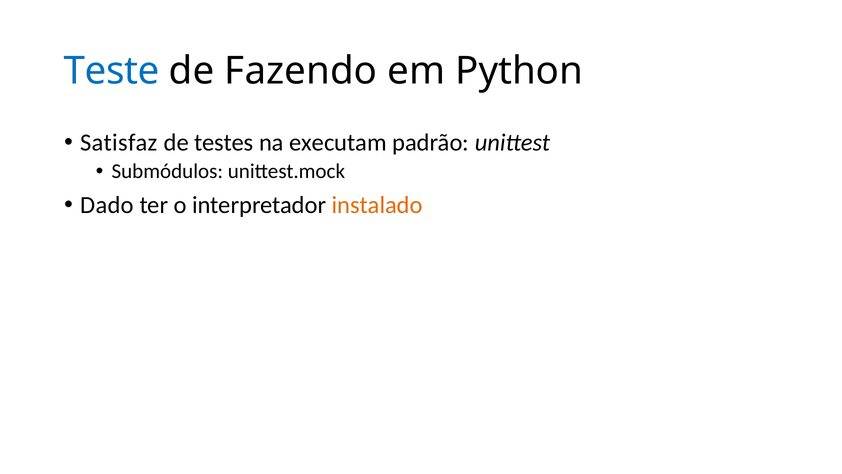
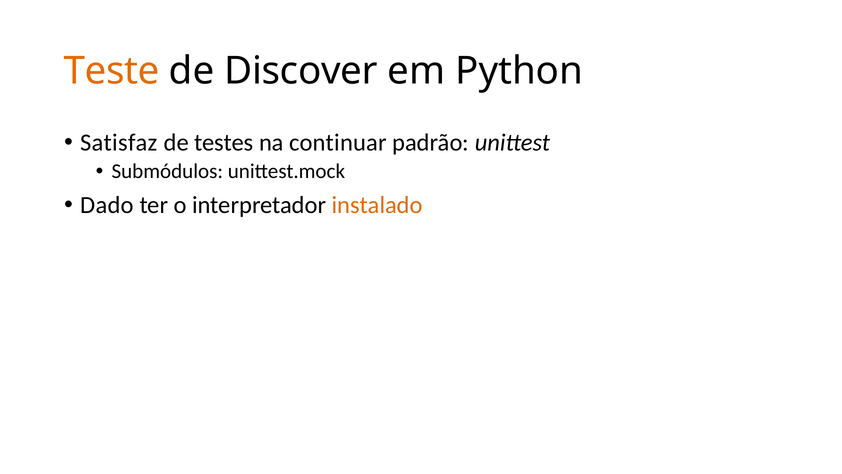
Teste colour: blue -> orange (112, 71)
Fazendo: Fazendo -> Discover (301, 71)
executam: executam -> continuar (338, 142)
